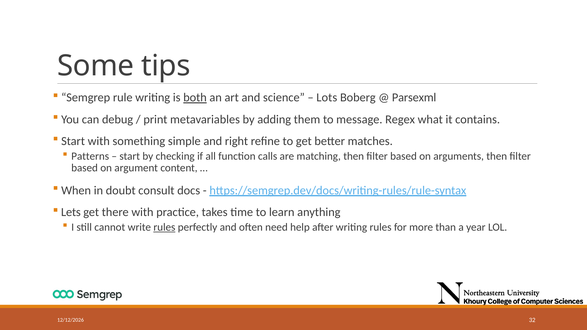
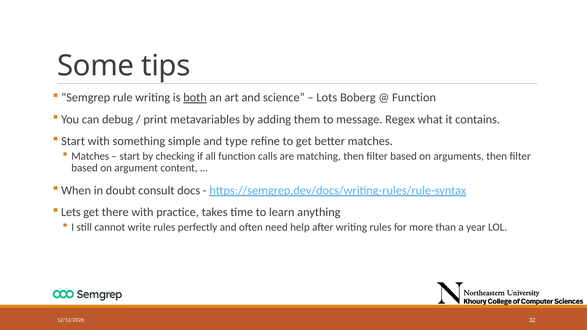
Parsexml: Parsexml -> Function (414, 98)
right: right -> type (236, 141)
Patterns: Patterns -> Matches (90, 156)
rules underline: present -> none (164, 227)
